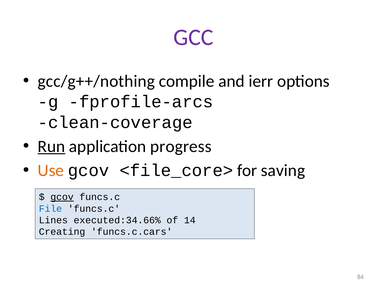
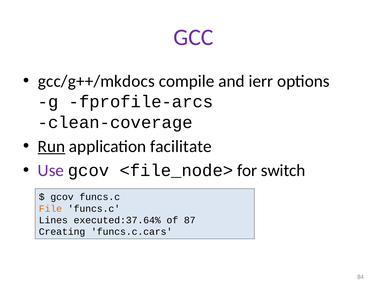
gcc/g++/nothing: gcc/g++/nothing -> gcc/g++/mkdocs (96, 81)
progress: progress -> facilitate (181, 147)
Use colour: orange -> purple (51, 171)
<file_core>: <file_core> -> <file_node> (176, 171)
saving: saving -> switch (283, 171)
gcov underline: present -> none (62, 197)
File colour: blue -> orange (50, 209)
executed:34.66%: executed:34.66% -> executed:37.64% (117, 220)
14: 14 -> 87 (190, 220)
